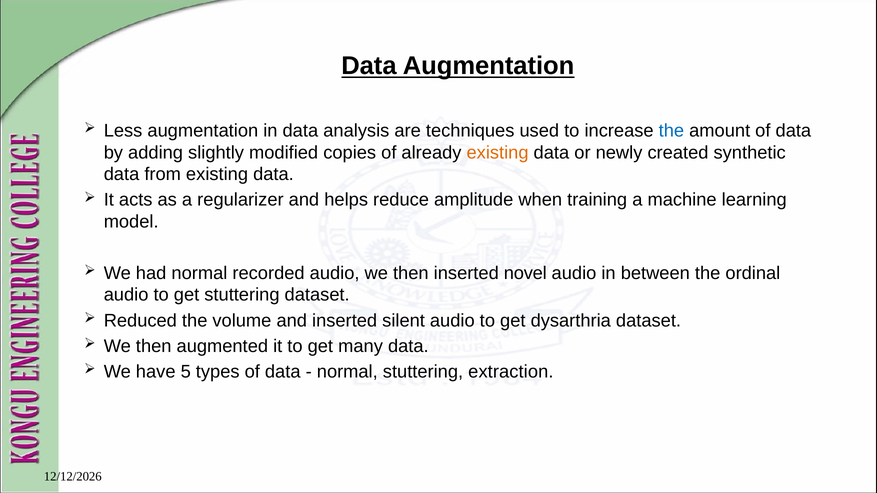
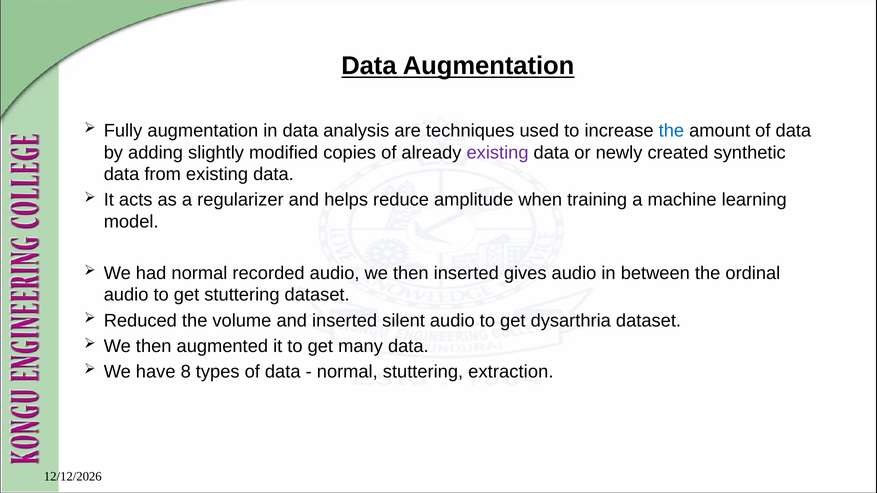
Less: Less -> Fully (123, 131)
existing colour: orange -> purple (498, 153)
novel: novel -> gives (525, 273)
5: 5 -> 8 (186, 372)
